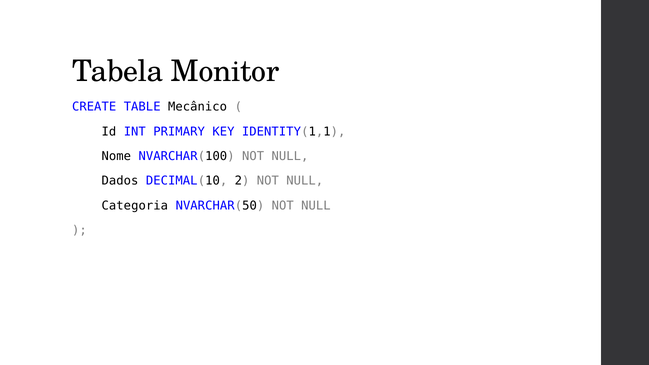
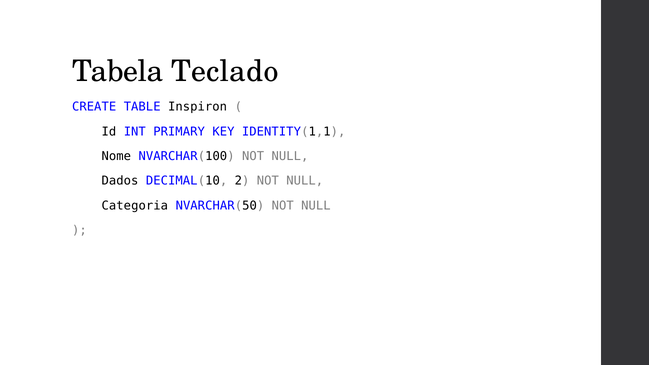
Monitor: Monitor -> Teclado (225, 71)
Mecânico: Mecânico -> Inspiron (198, 107)
